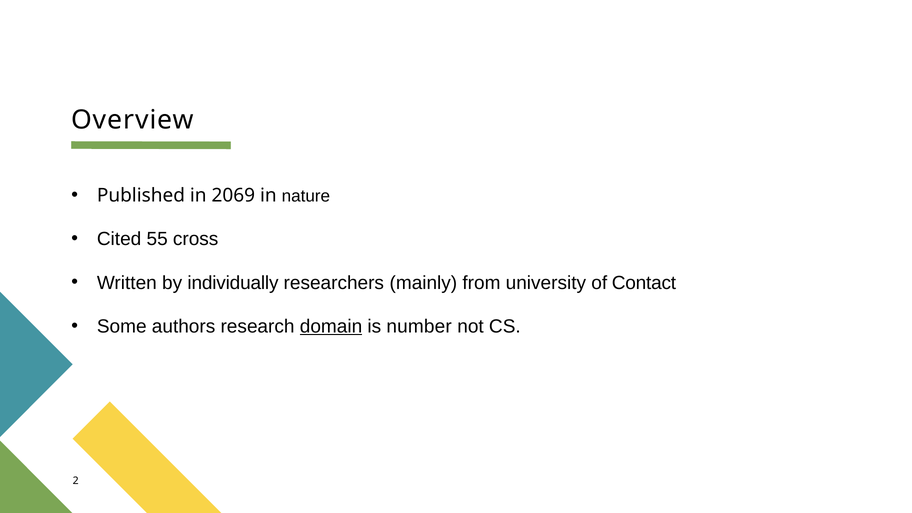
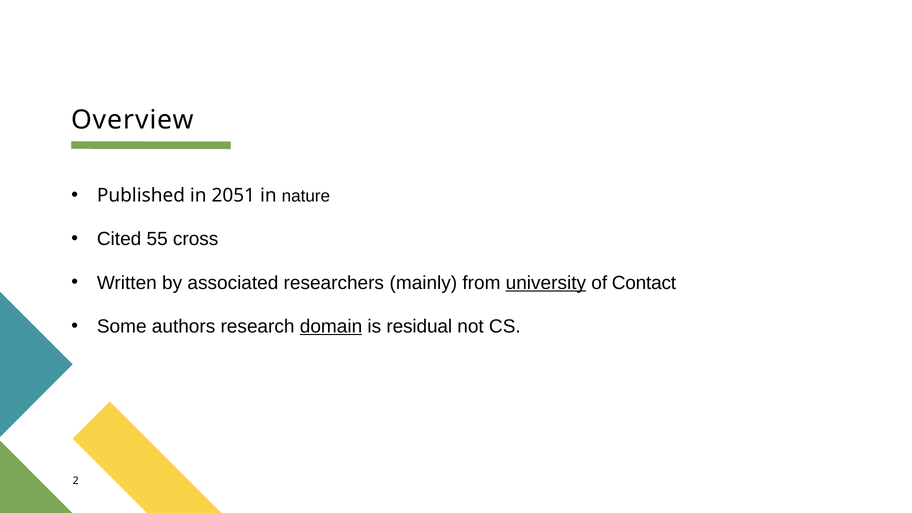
2069: 2069 -> 2051 (233, 195)
individually: individually -> associated (233, 283)
university underline: none -> present (546, 283)
number: number -> residual (419, 326)
